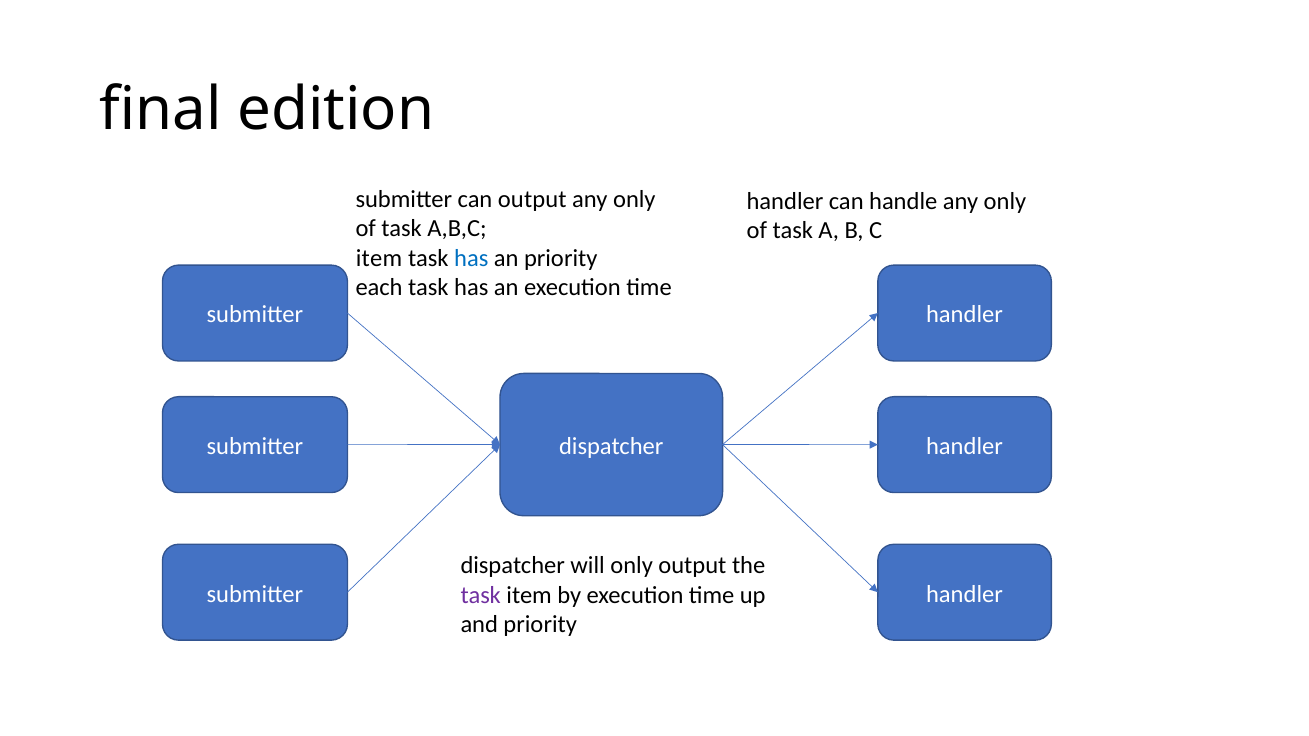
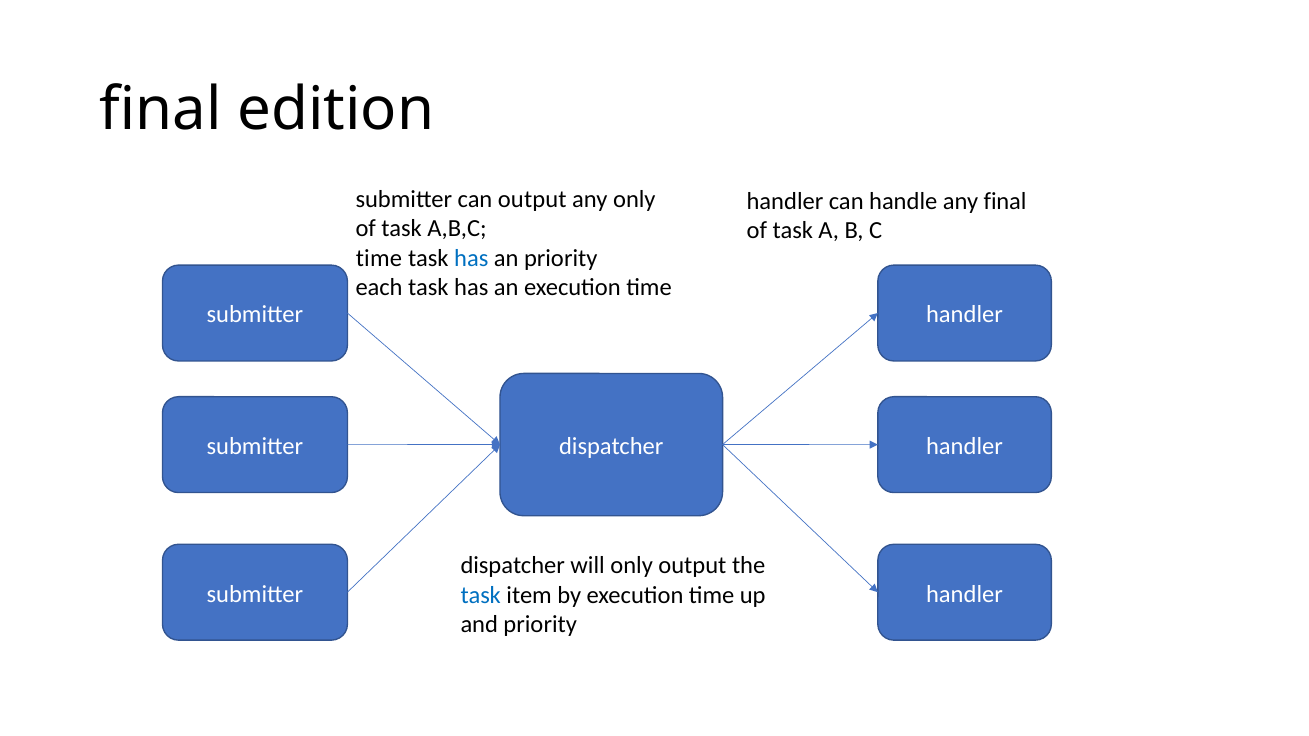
handle any only: only -> final (1005, 201)
item: item -> time (379, 258)
task colour: purple -> blue (481, 595)
